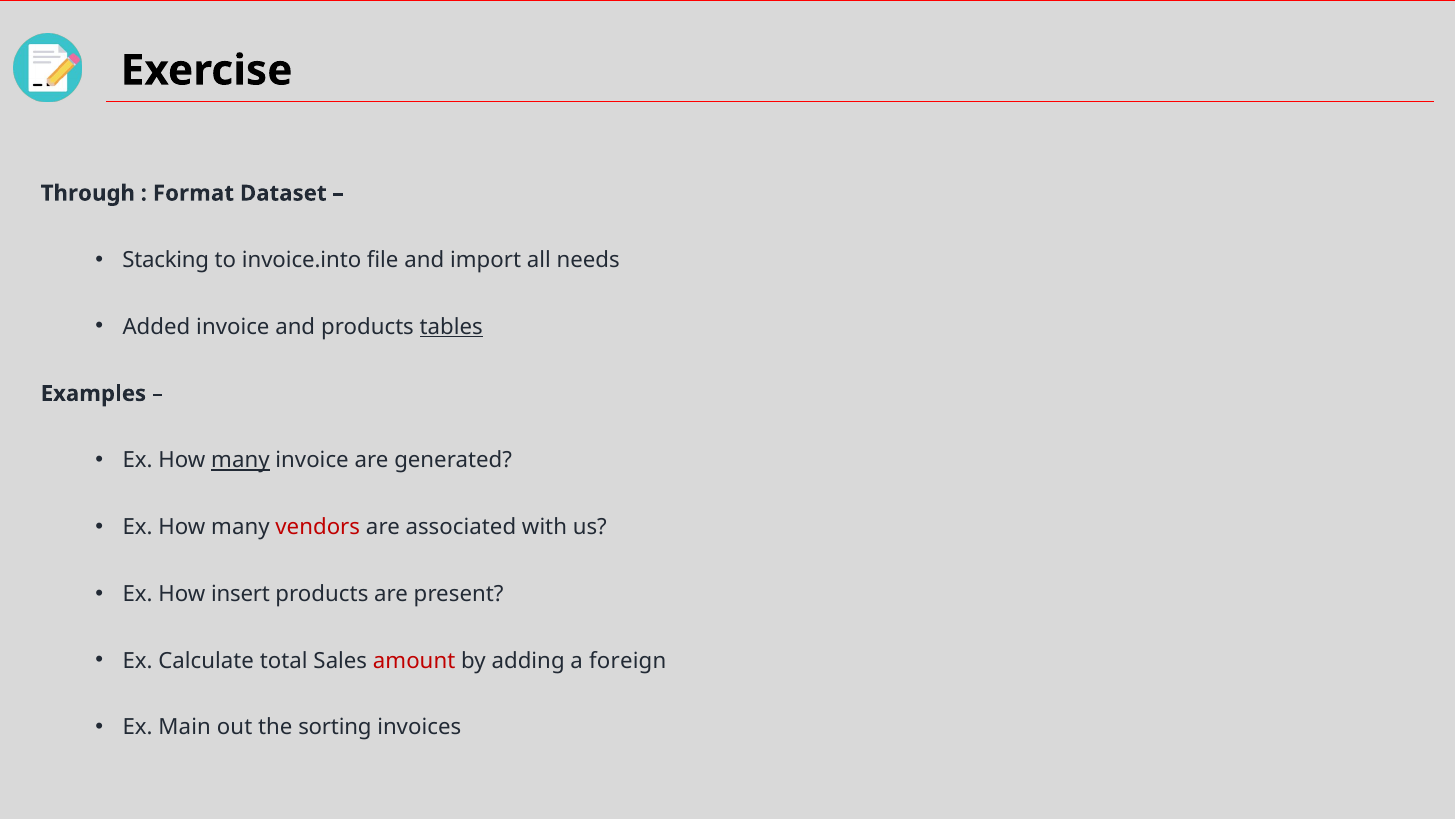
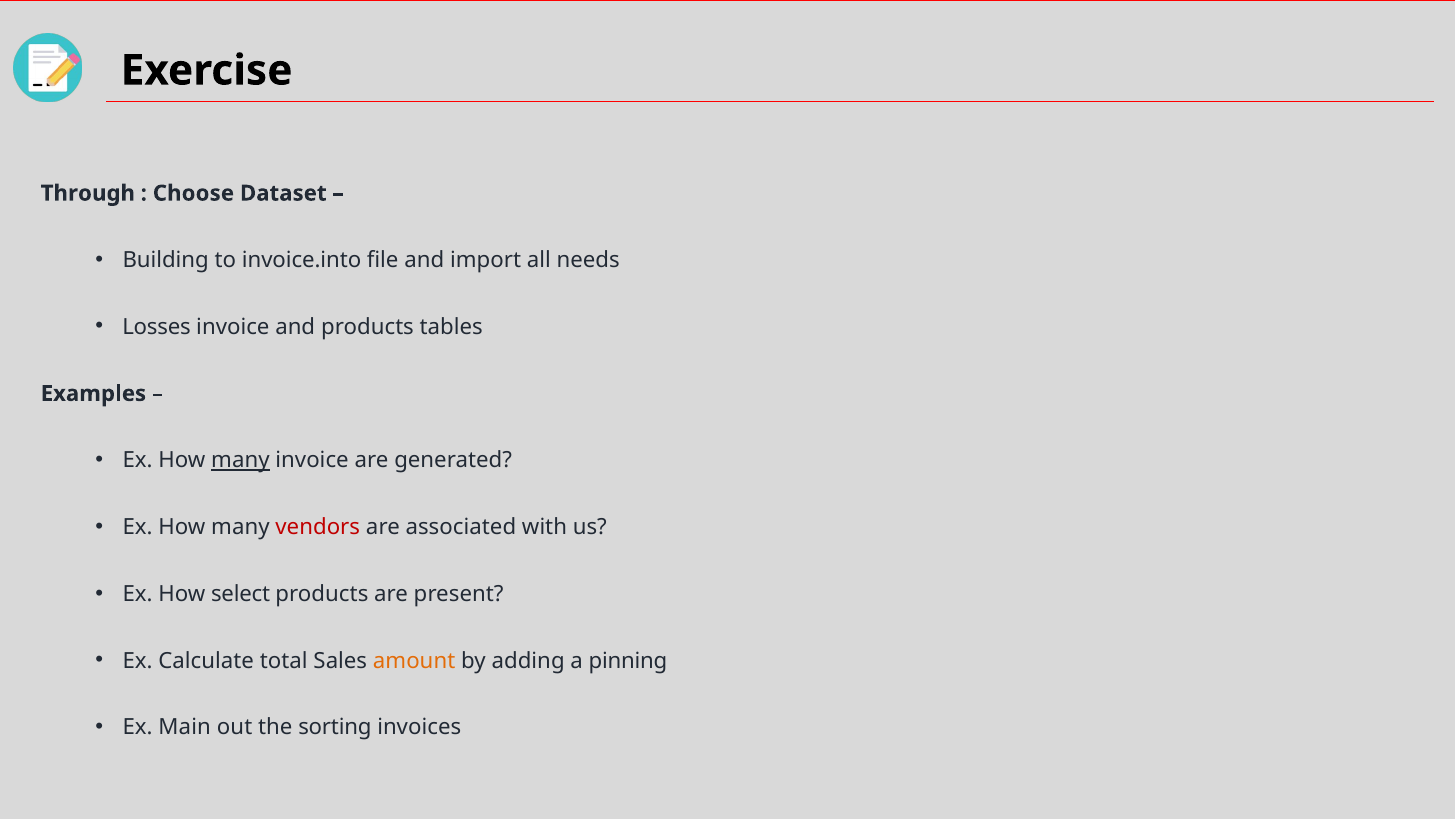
Format: Format -> Choose (193, 193)
Stacking: Stacking -> Building (166, 260)
Added: Added -> Losses (157, 327)
tables underline: present -> none (451, 327)
insert: insert -> select (241, 594)
amount colour: red -> orange (414, 660)
foreign: foreign -> pinning (628, 660)
